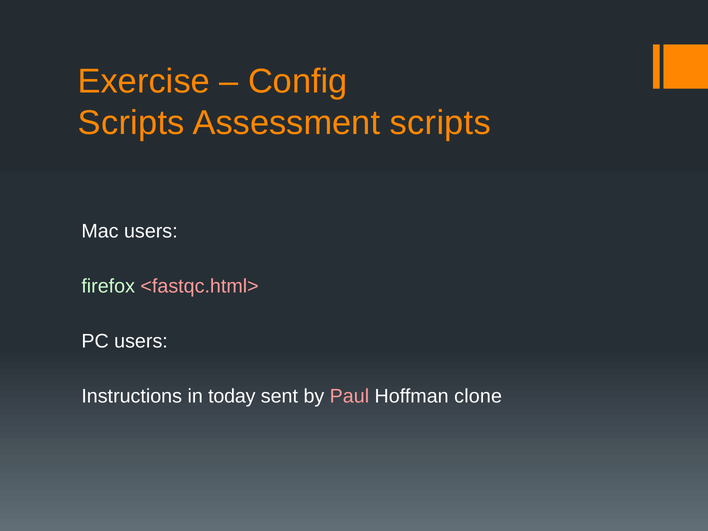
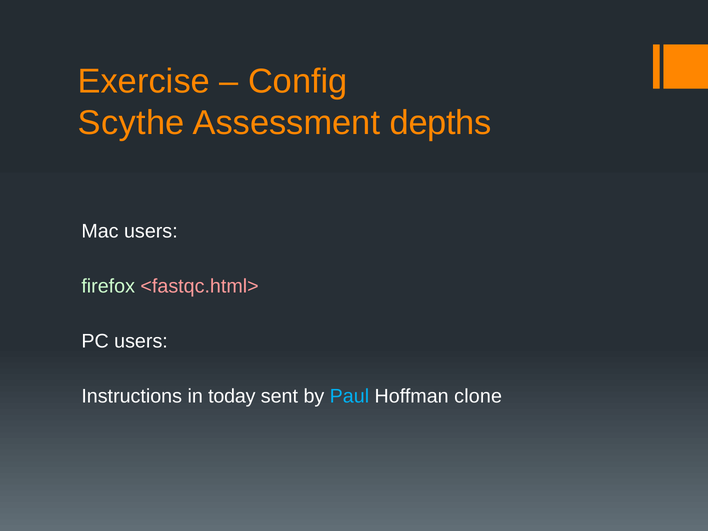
Scripts: Scripts -> Scythe (131, 123)
Assessment scripts: scripts -> depths (441, 123)
Paul colour: pink -> light blue (349, 396)
